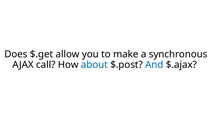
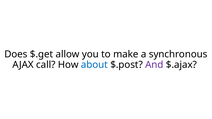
And colour: blue -> purple (154, 65)
